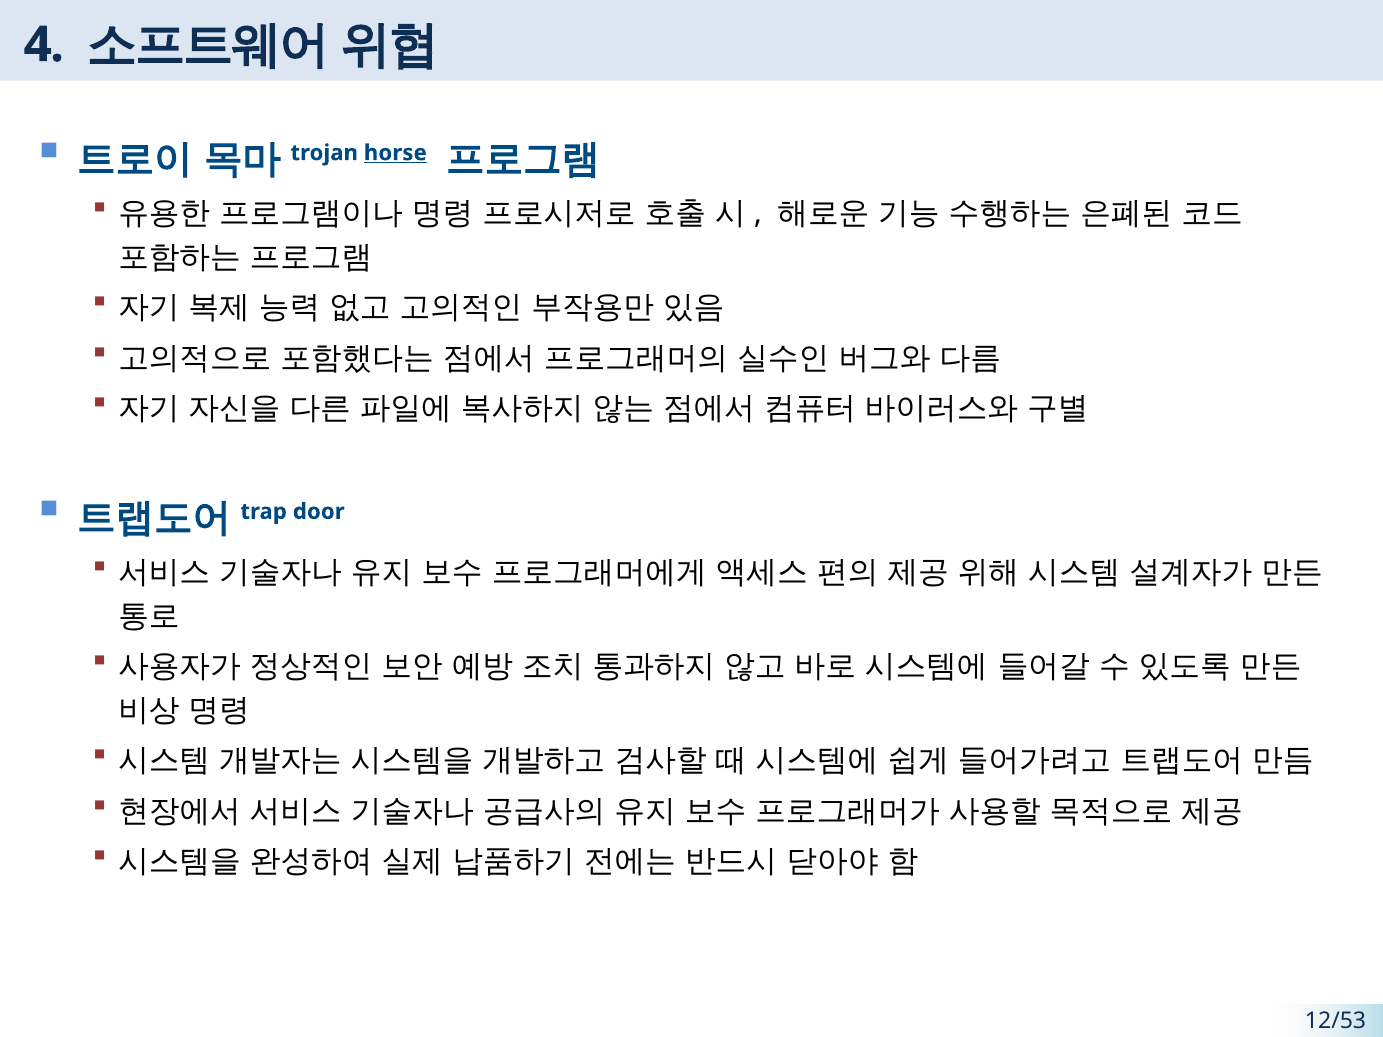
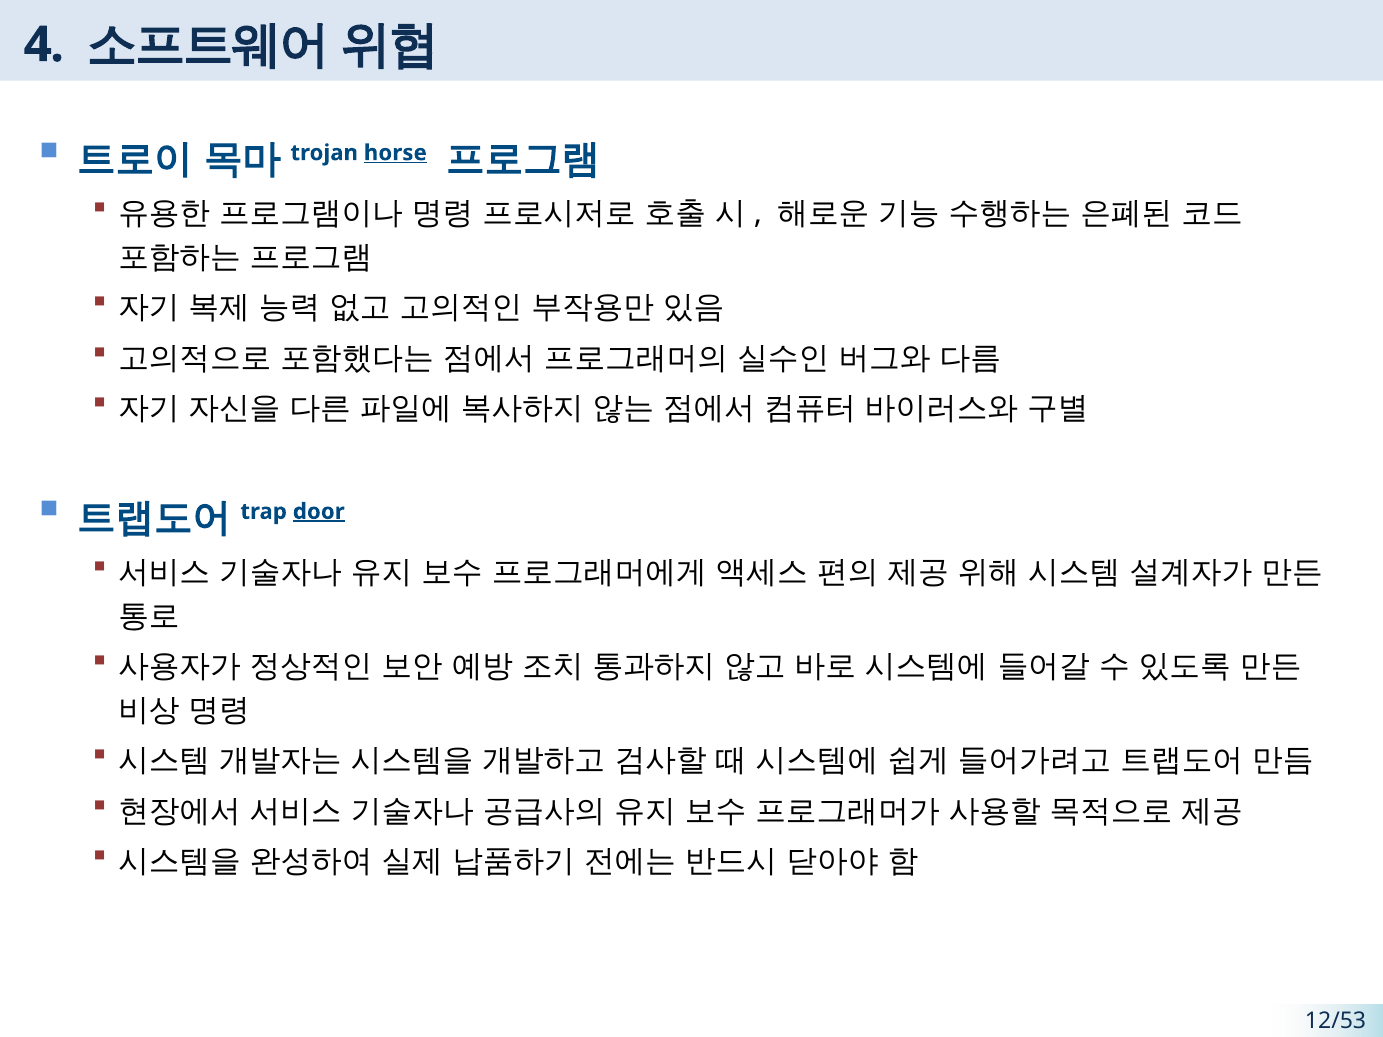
door underline: none -> present (319, 512)
